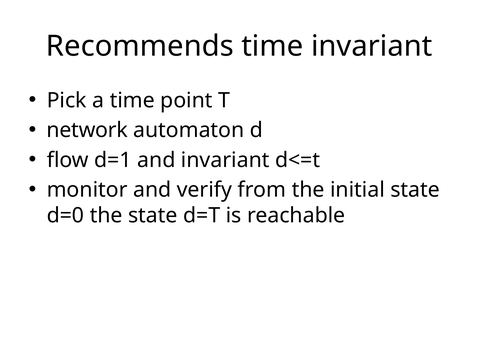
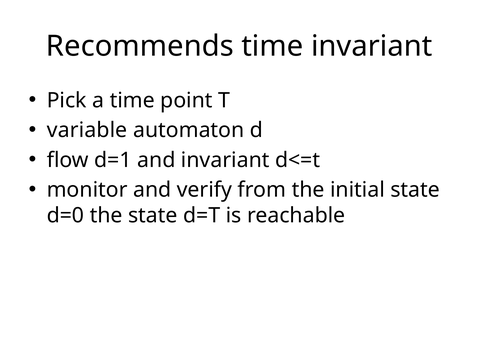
network: network -> variable (87, 130)
